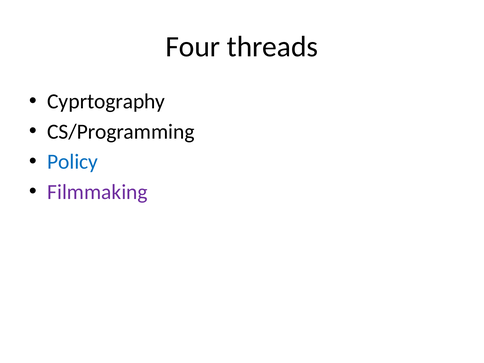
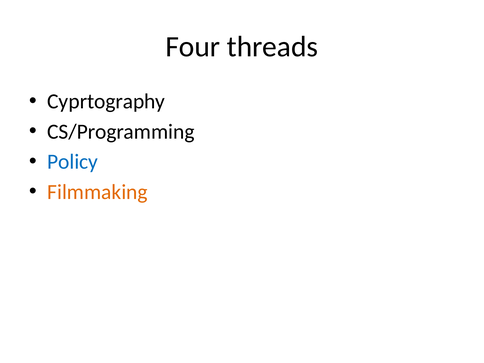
Filmmaking colour: purple -> orange (97, 192)
